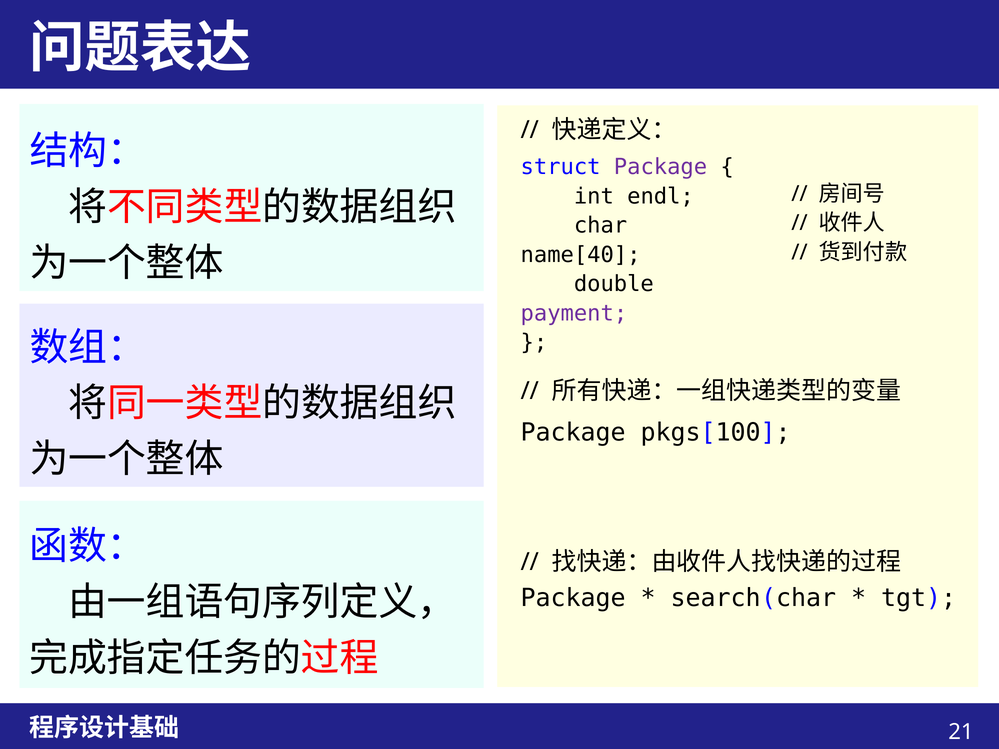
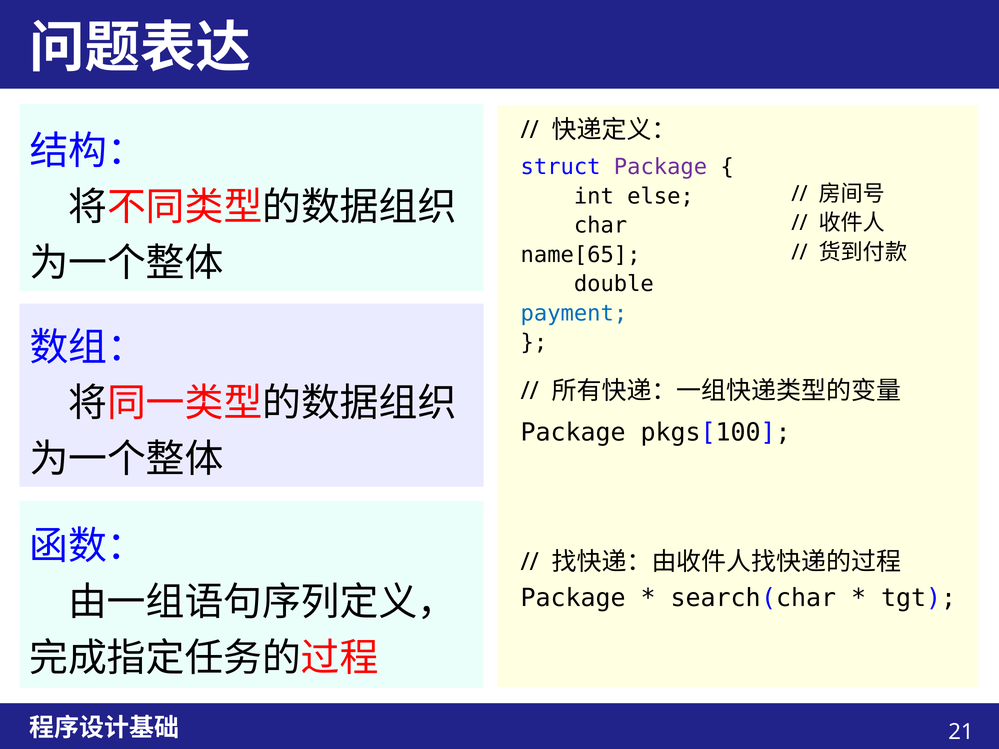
endl: endl -> else (661, 196)
name[40: name[40 -> name[65 (581, 255)
payment colour: purple -> blue (574, 313)
